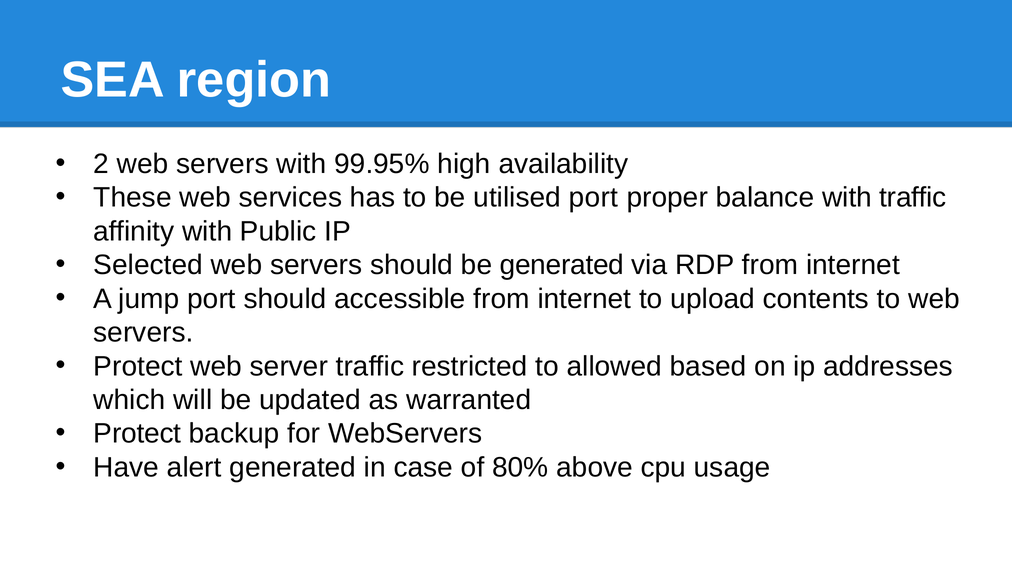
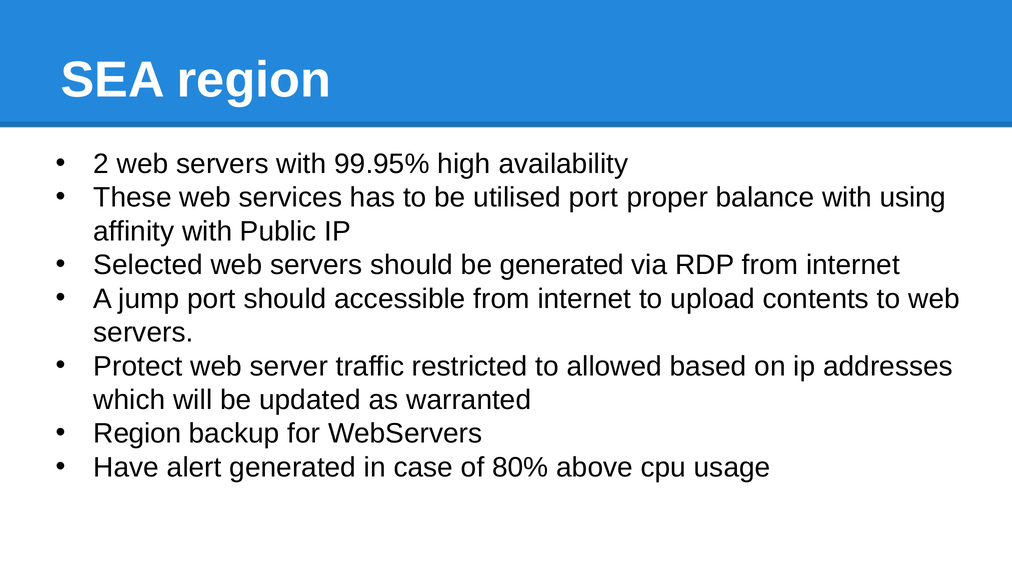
with traffic: traffic -> using (913, 198)
Protect: Protect -> Region (137, 434)
